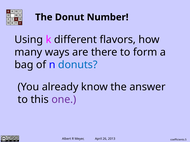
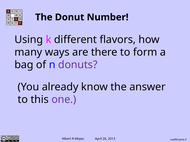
donuts colour: blue -> purple (78, 65)
